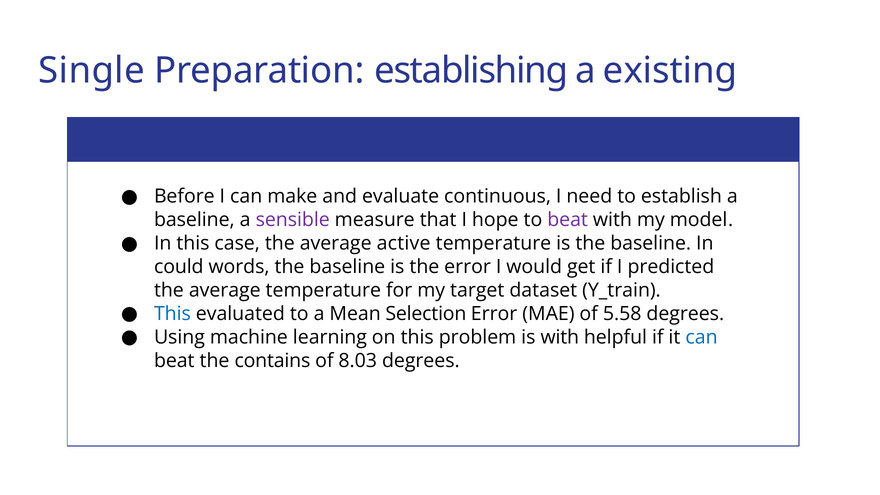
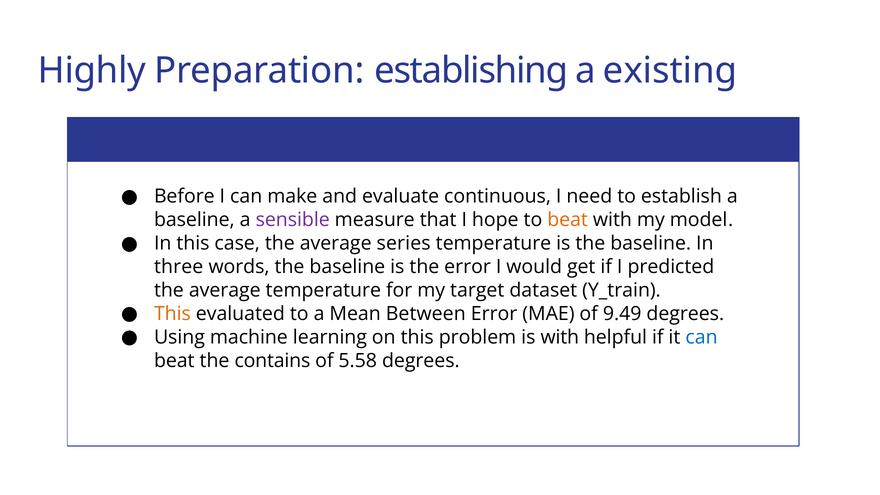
Single: Single -> Highly (92, 71)
beat colour: purple -> orange (568, 220)
active: active -> series (404, 243)
could: could -> three (179, 267)
This colour: blue -> orange (172, 314)
Selection: Selection -> Between (426, 314)
5.58: 5.58 -> 9.49 (622, 314)
8.03: 8.03 -> 5.58 (358, 361)
